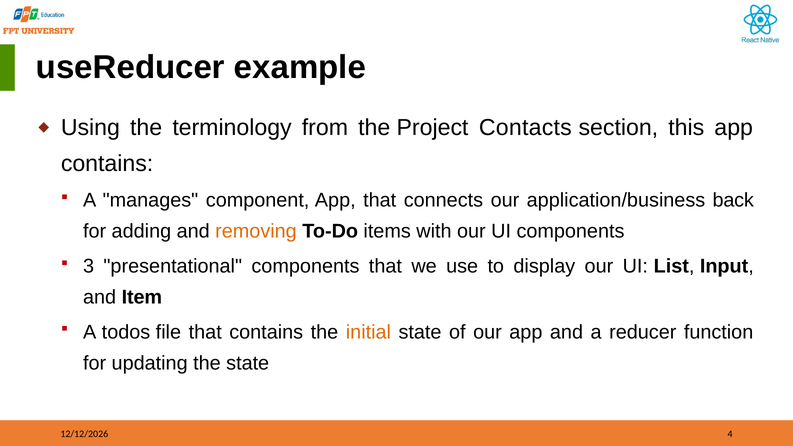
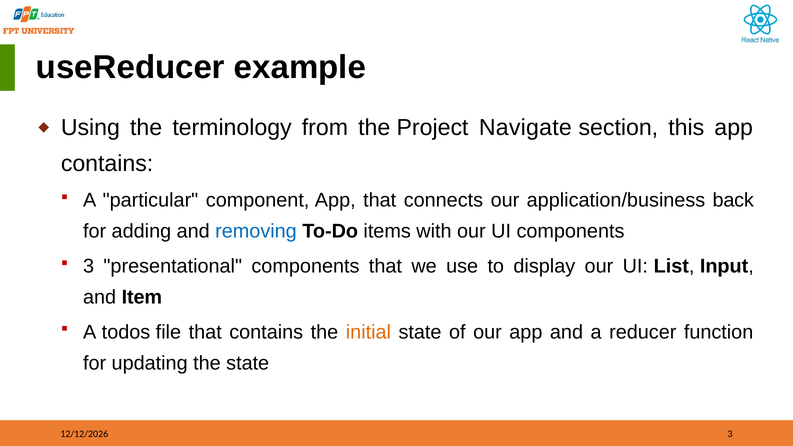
Contacts: Contacts -> Navigate (525, 127)
manages: manages -> particular (150, 200)
removing colour: orange -> blue (256, 231)
4: 4 -> 3 (730, 434)
